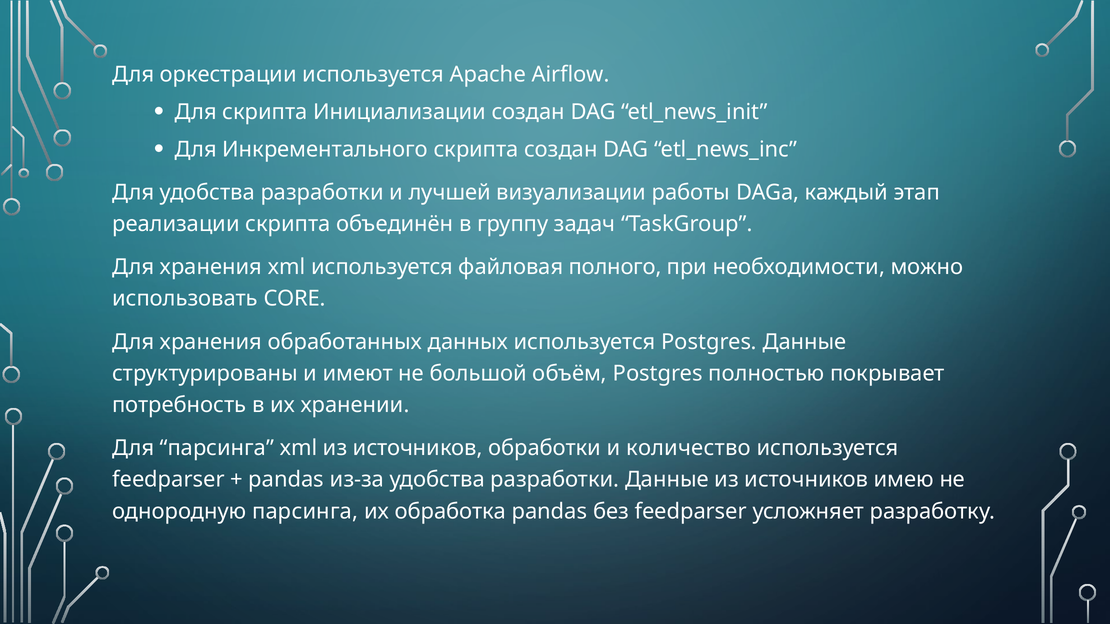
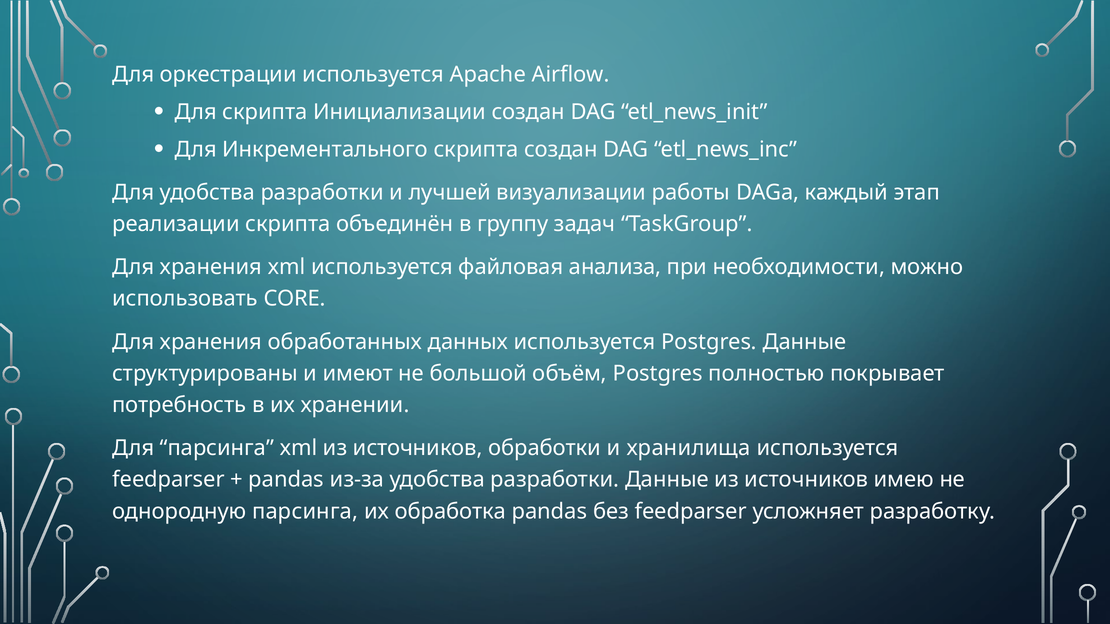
полного: полного -> анализа (615, 267)
количество: количество -> хранилища (689, 448)
